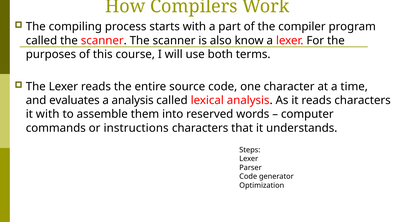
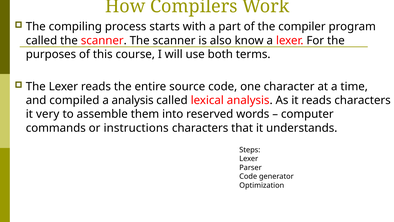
evaluates: evaluates -> compiled (74, 100)
it with: with -> very (48, 114)
